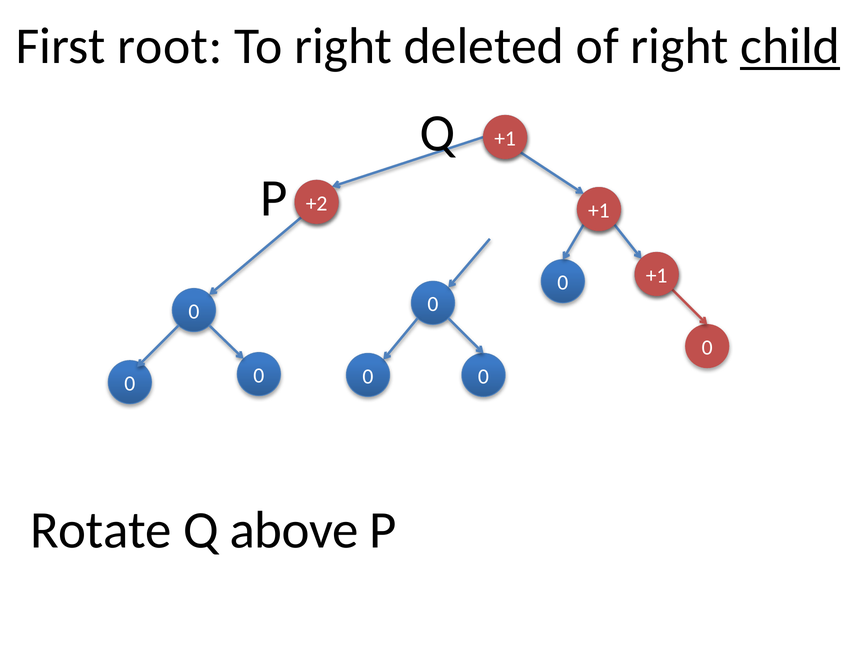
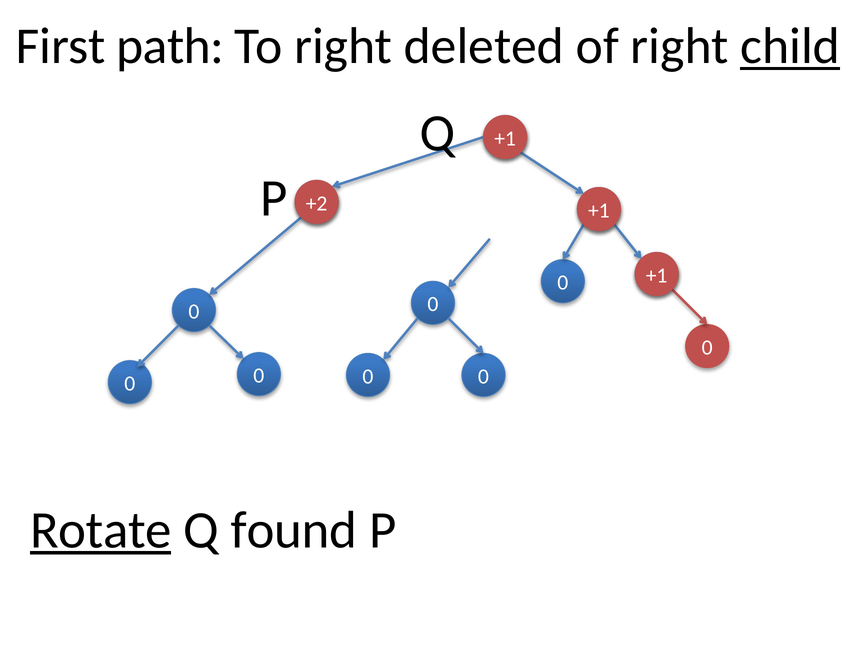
root: root -> path (170, 46)
Rotate underline: none -> present (101, 530)
above: above -> found (294, 530)
